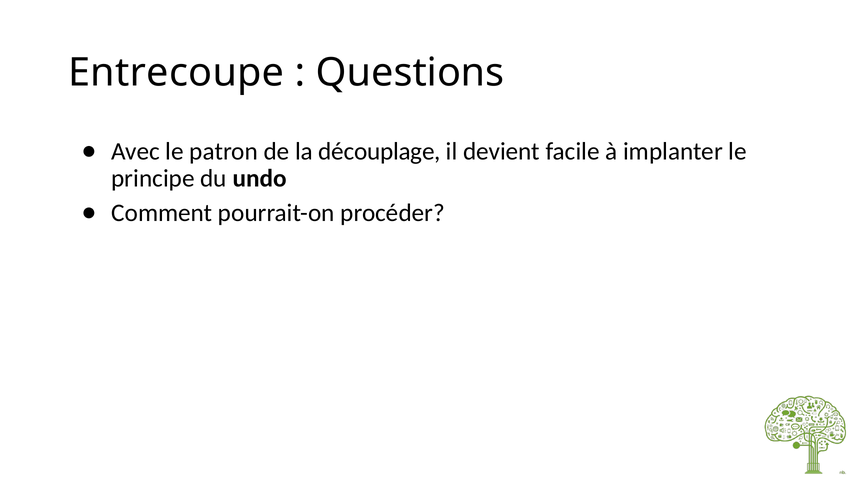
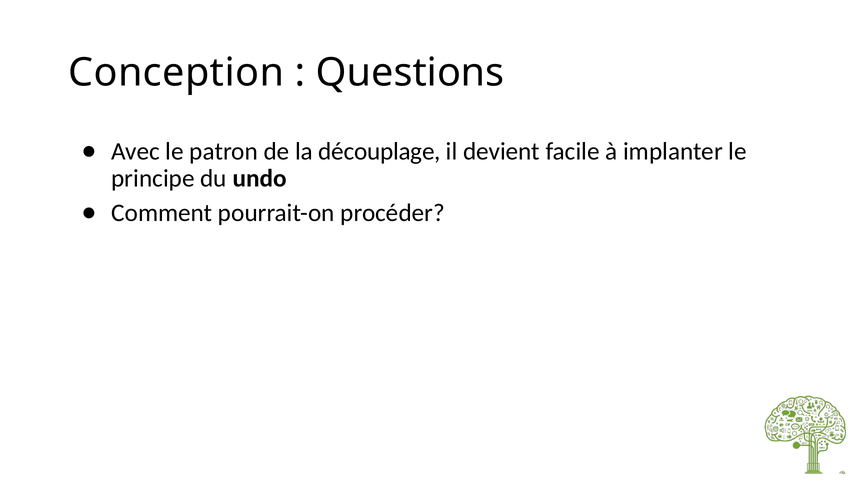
Entrecoupe: Entrecoupe -> Conception (176, 73)
